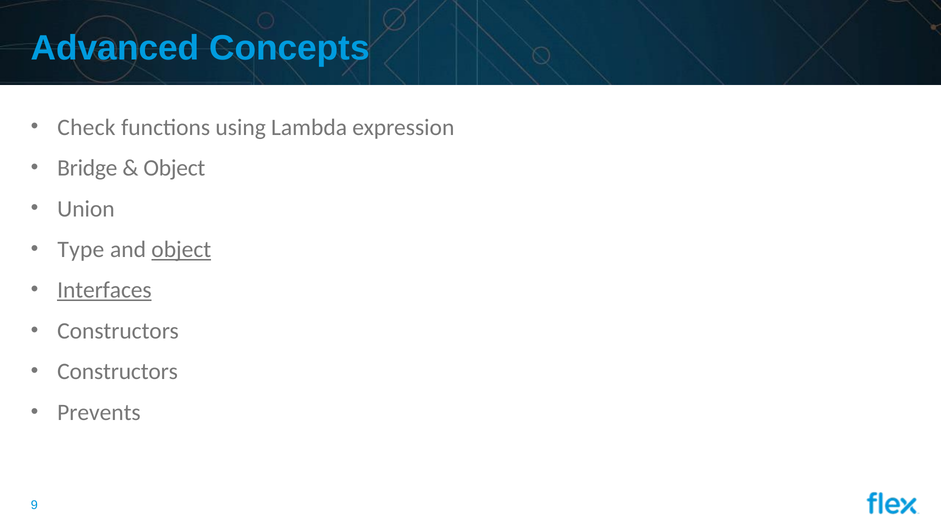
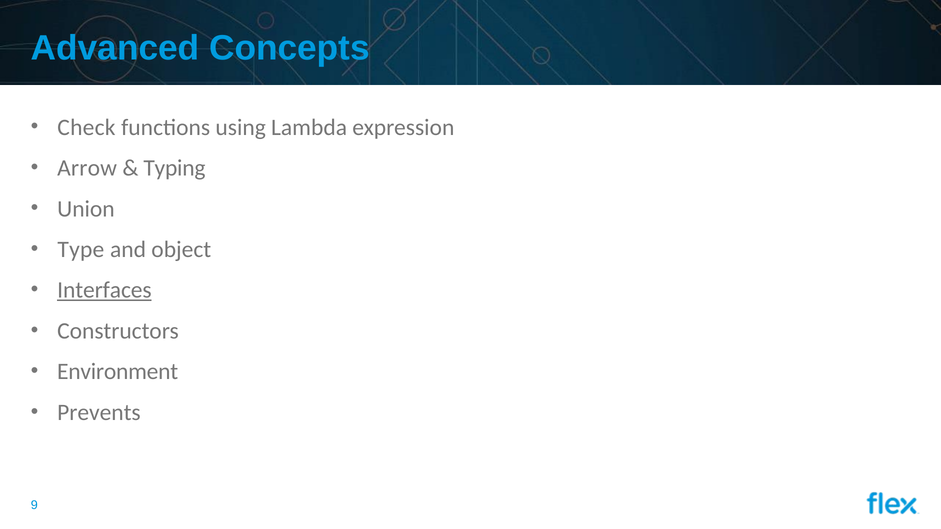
Bridge: Bridge -> Arrow (87, 168)
Object: Object -> Typing (174, 168)
object underline: present -> none (181, 250)
Constructors: Constructors -> Environment (118, 372)
